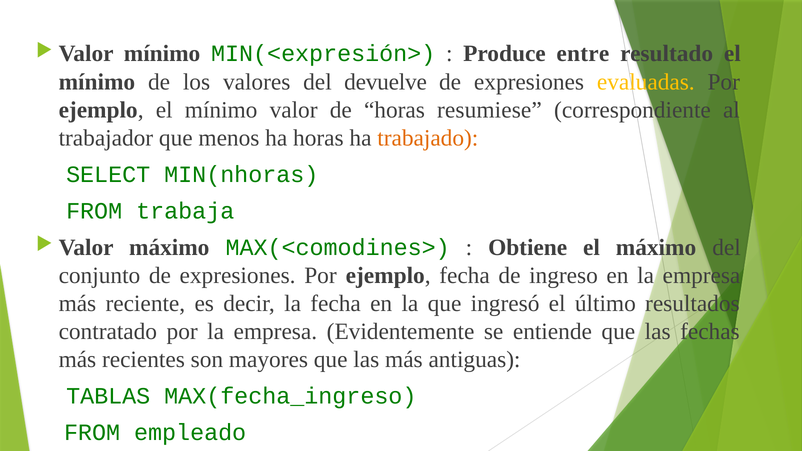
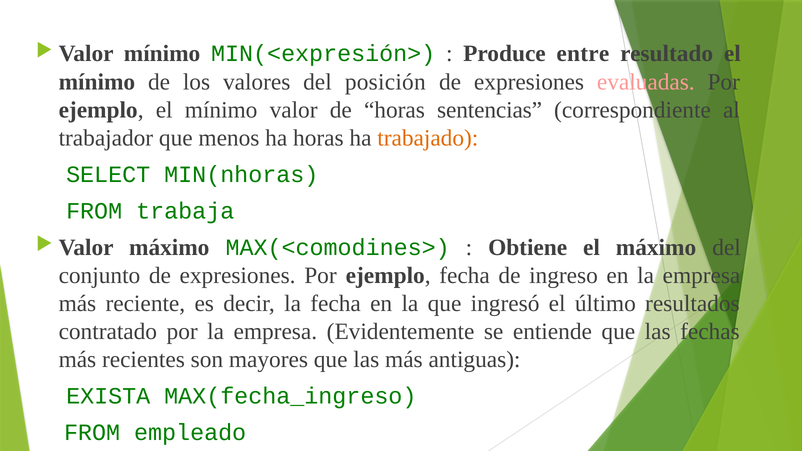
devuelve: devuelve -> posición (385, 82)
evaluadas colour: yellow -> pink (646, 82)
resumiese: resumiese -> sentencias (490, 110)
TABLAS: TABLAS -> EXISTA (108, 396)
